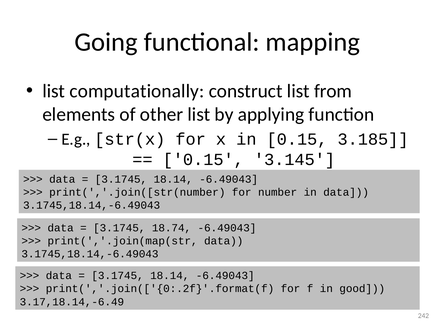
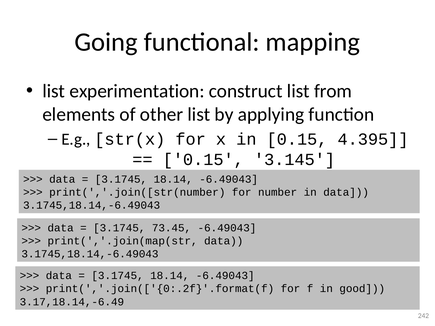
computationally: computationally -> experimentation (137, 91)
3.185: 3.185 -> 4.395 (373, 139)
18.74: 18.74 -> 73.45 (171, 228)
